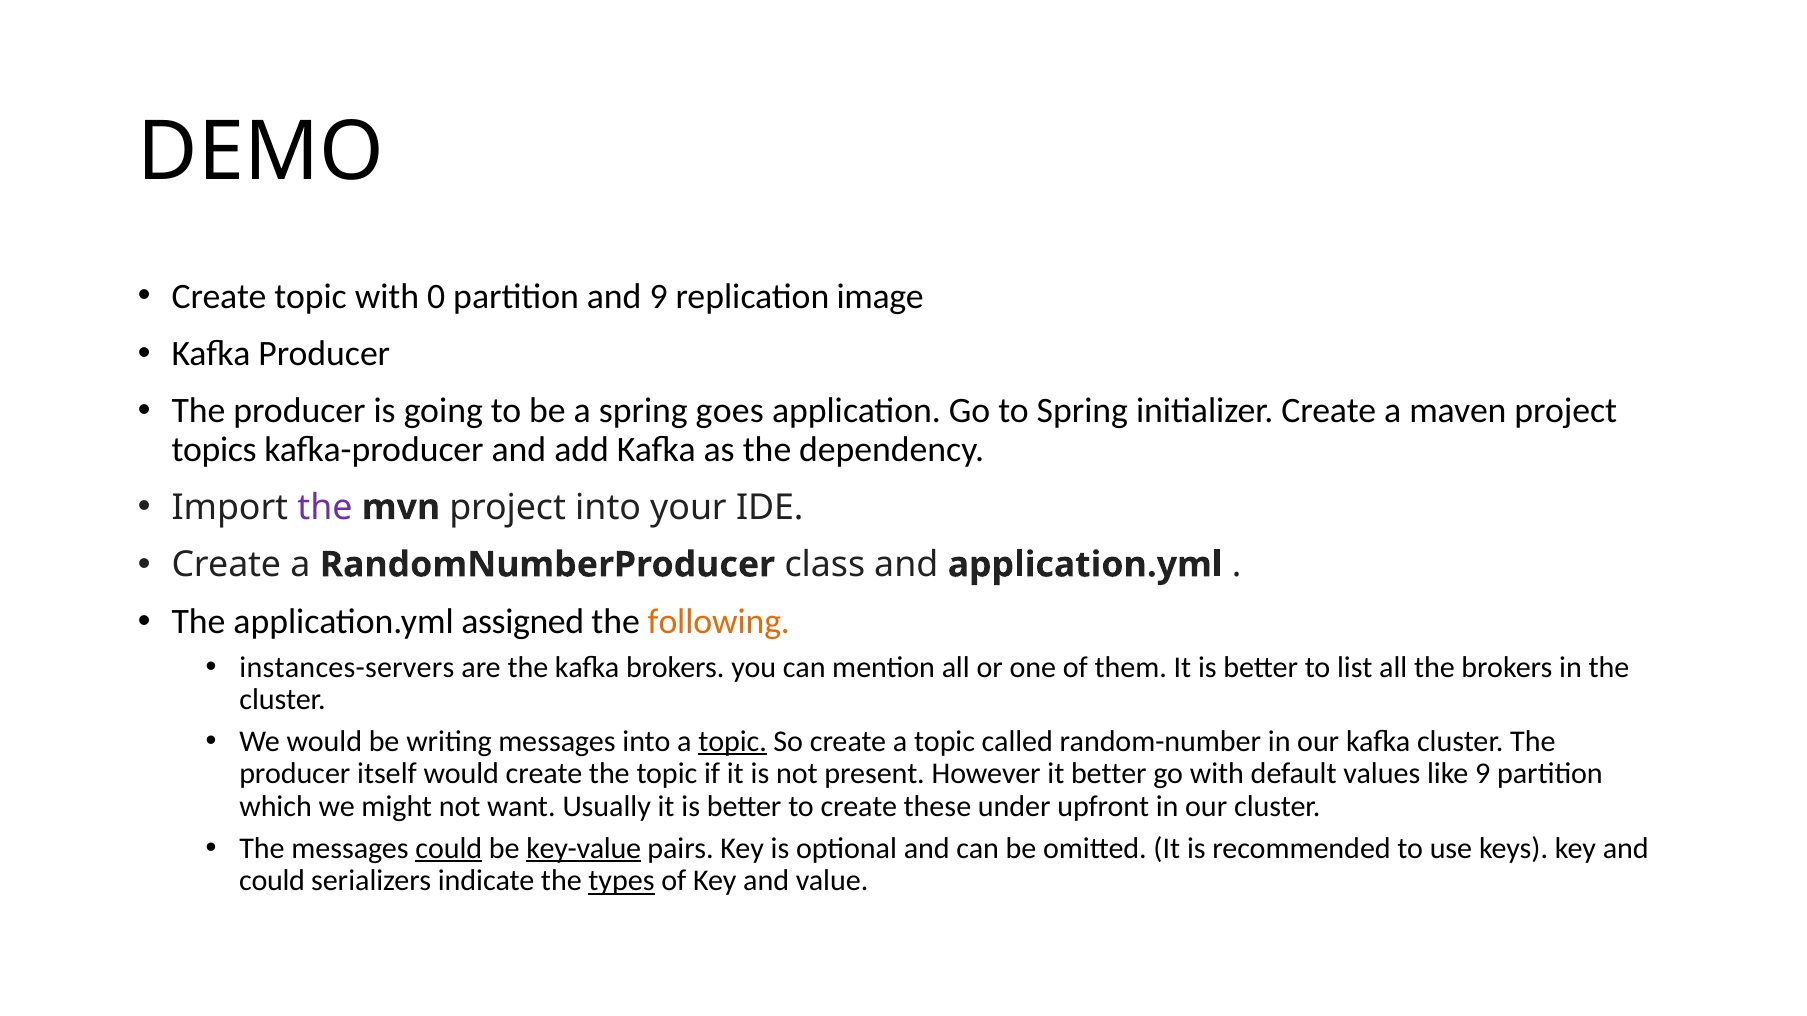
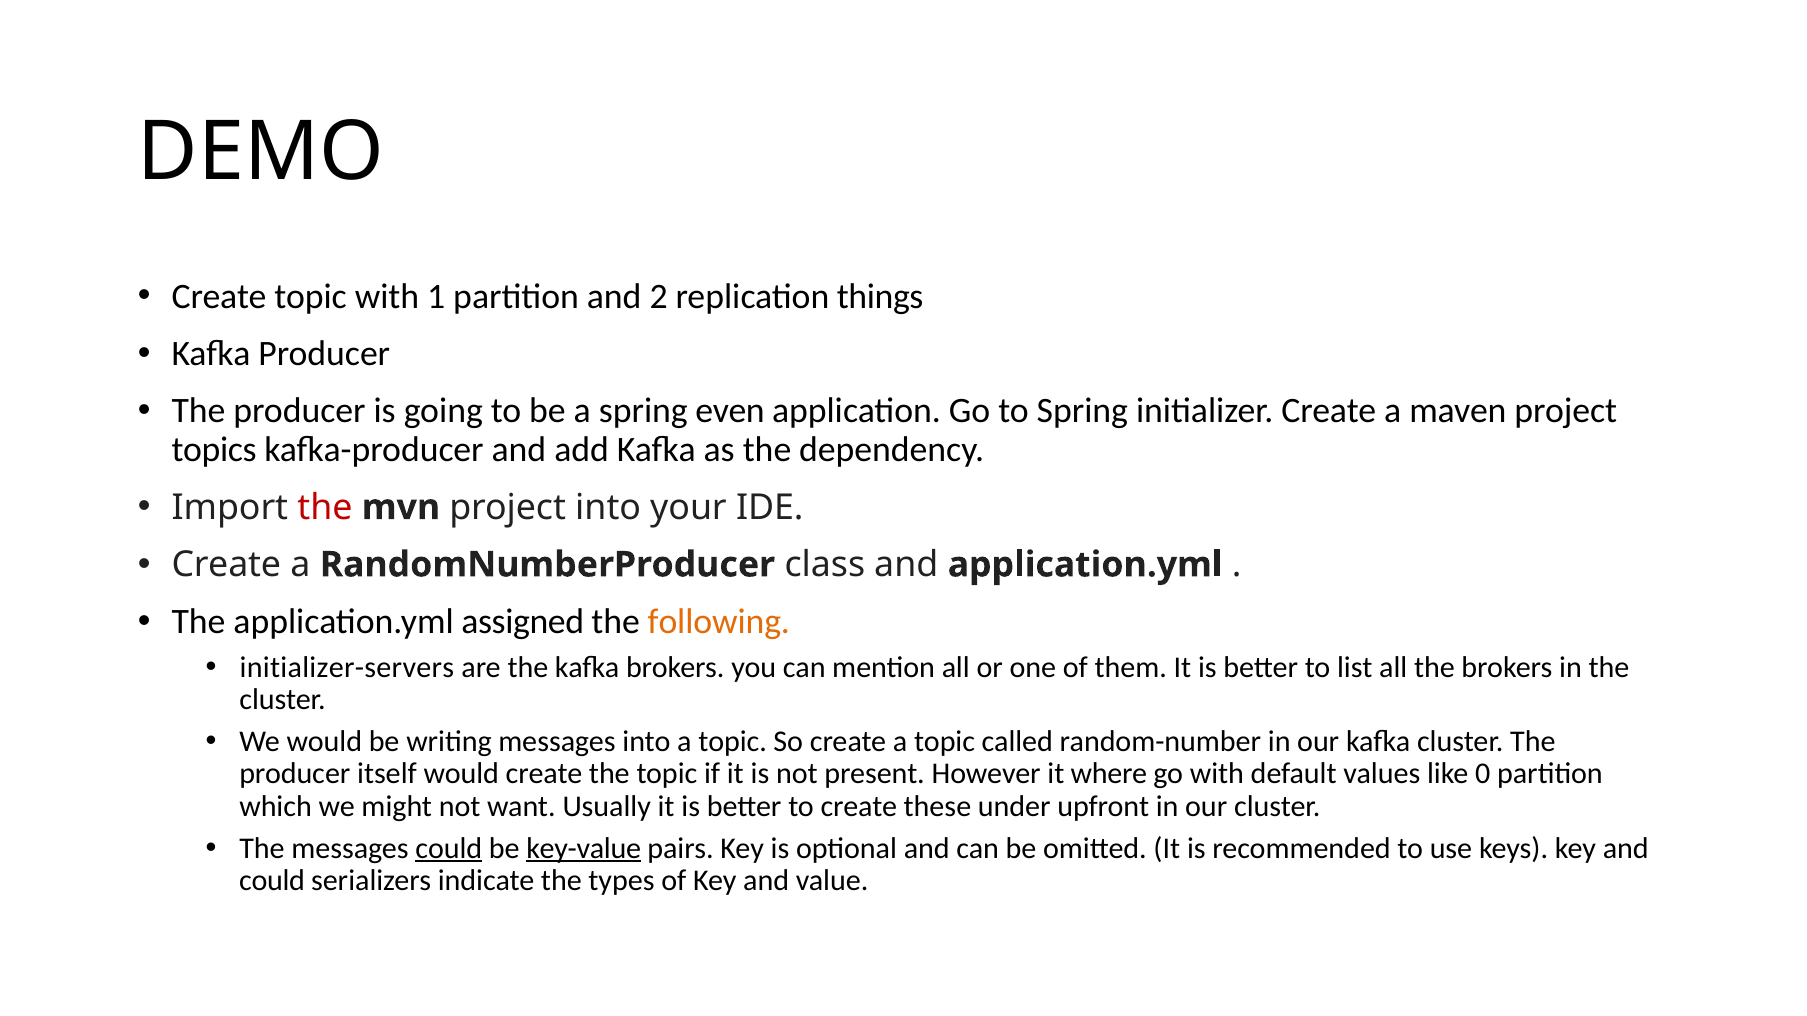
0: 0 -> 1 (436, 296)
and 9: 9 -> 2 (659, 296)
image: image -> things (880, 296)
goes: goes -> even (730, 411)
the colour: purple -> red (325, 507)
instances-servers: instances-servers -> initializer-servers (347, 667)
topic underline: present -> none (733, 742)
it better: better -> where (1109, 774)
like 9: 9 -> 0 (1483, 774)
types underline: present -> none (621, 881)
